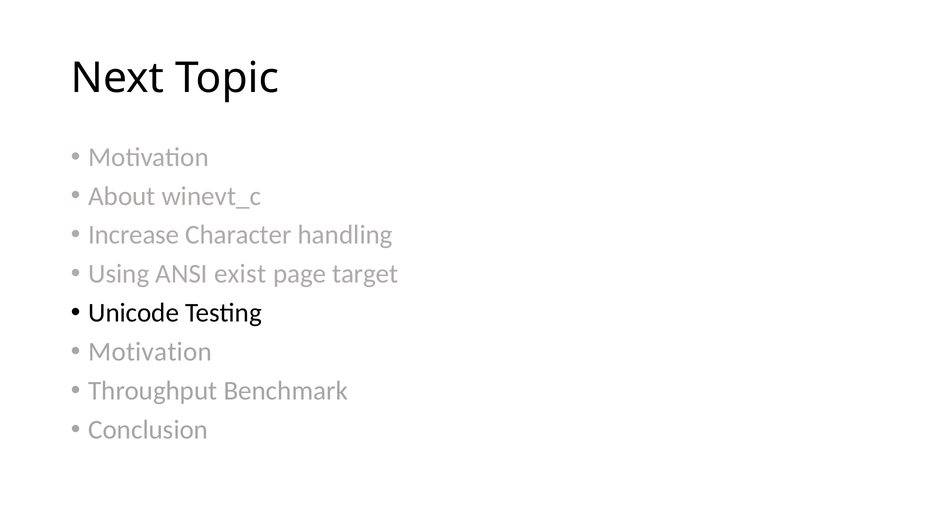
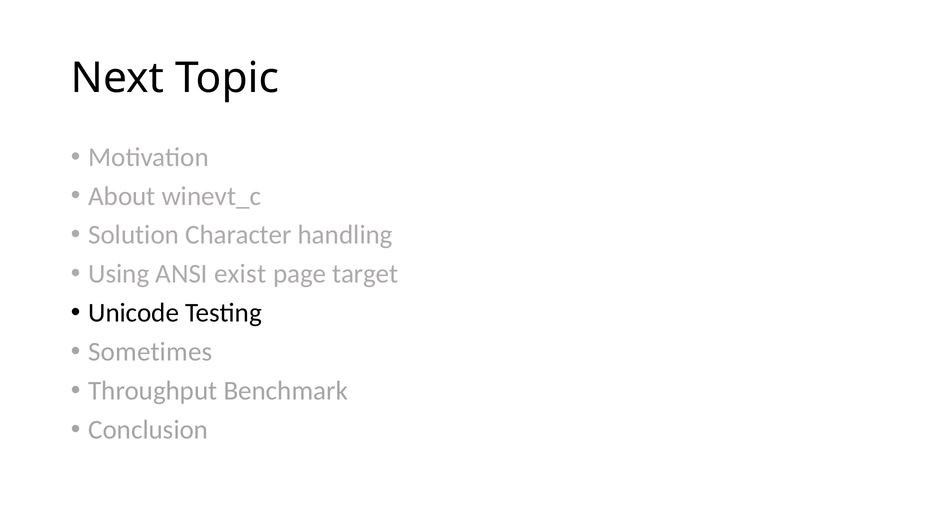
Increase: Increase -> Solution (134, 235)
Motivation: Motivation -> Sometimes (150, 351)
